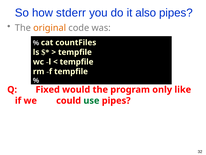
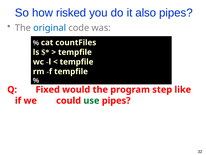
stderr: stderr -> risked (71, 13)
original colour: orange -> blue (50, 28)
only: only -> step (162, 89)
